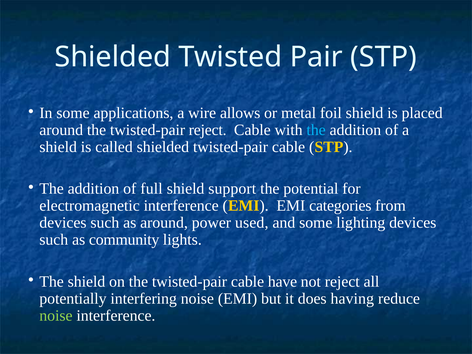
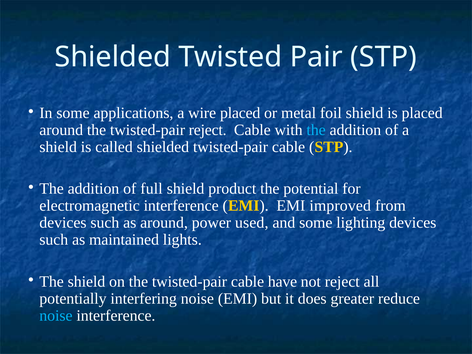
wire allows: allows -> placed (240, 113)
support: support -> product (232, 189)
categories: categories -> improved (340, 206)
community: community -> maintained (124, 240)
having: having -> greater (352, 299)
noise colour: light green -> light blue (56, 315)
